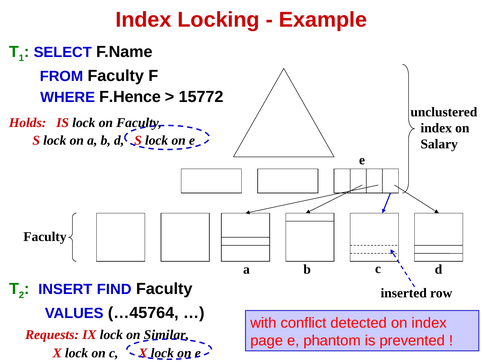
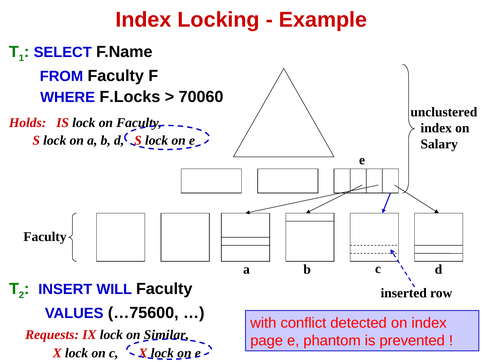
F.Hence: F.Hence -> F.Locks (130, 97)
15772: 15772 -> 70060 (201, 97)
FIND: FIND -> WILL (114, 289)
…45764: …45764 -> …75600 (143, 313)
